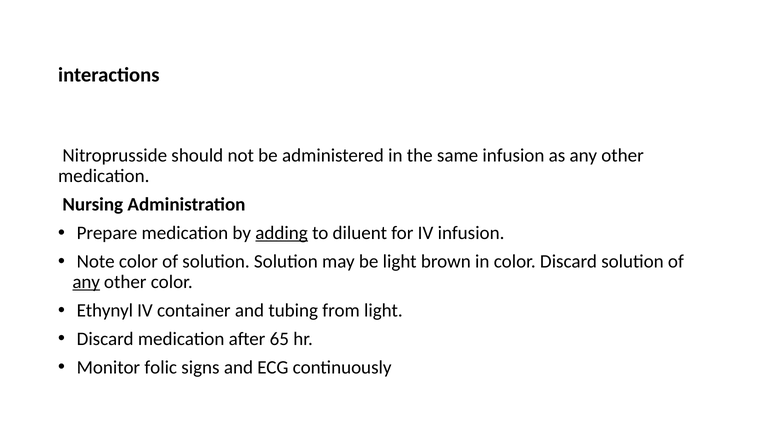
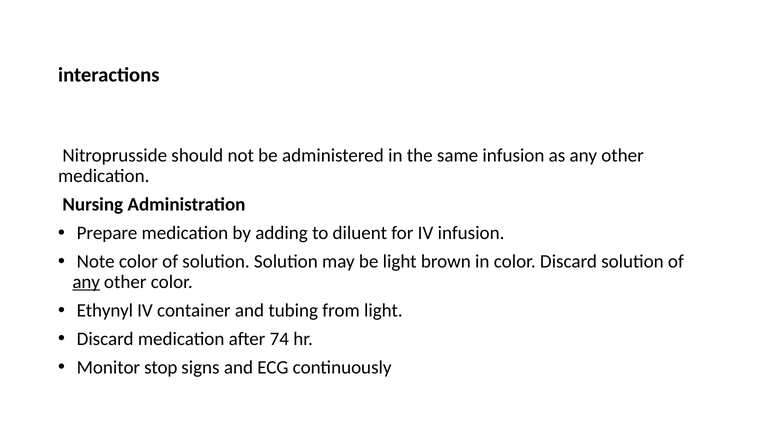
adding underline: present -> none (282, 233)
65: 65 -> 74 (279, 339)
folic: folic -> stop (161, 368)
